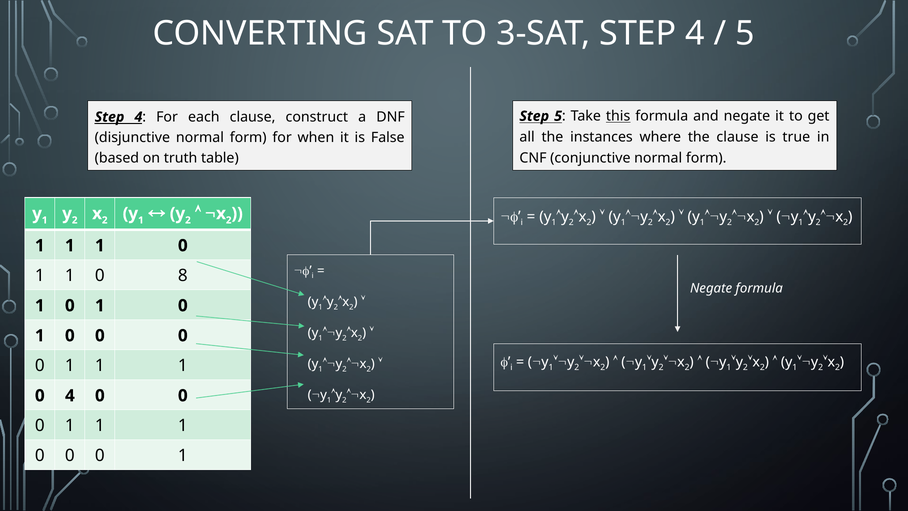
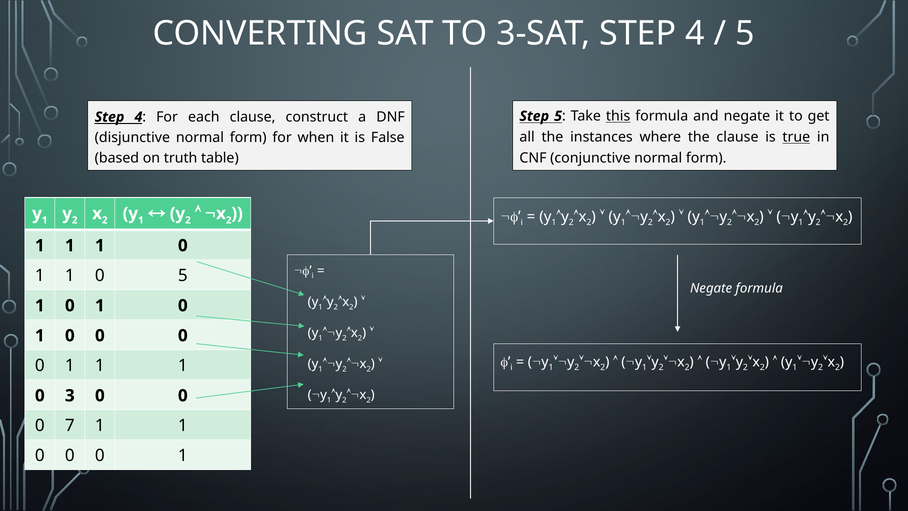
true underline: none -> present (796, 137)
0 8: 8 -> 5 (183, 276)
0 4: 4 -> 3 (70, 396)
1: 1 -> 7 (70, 426)
